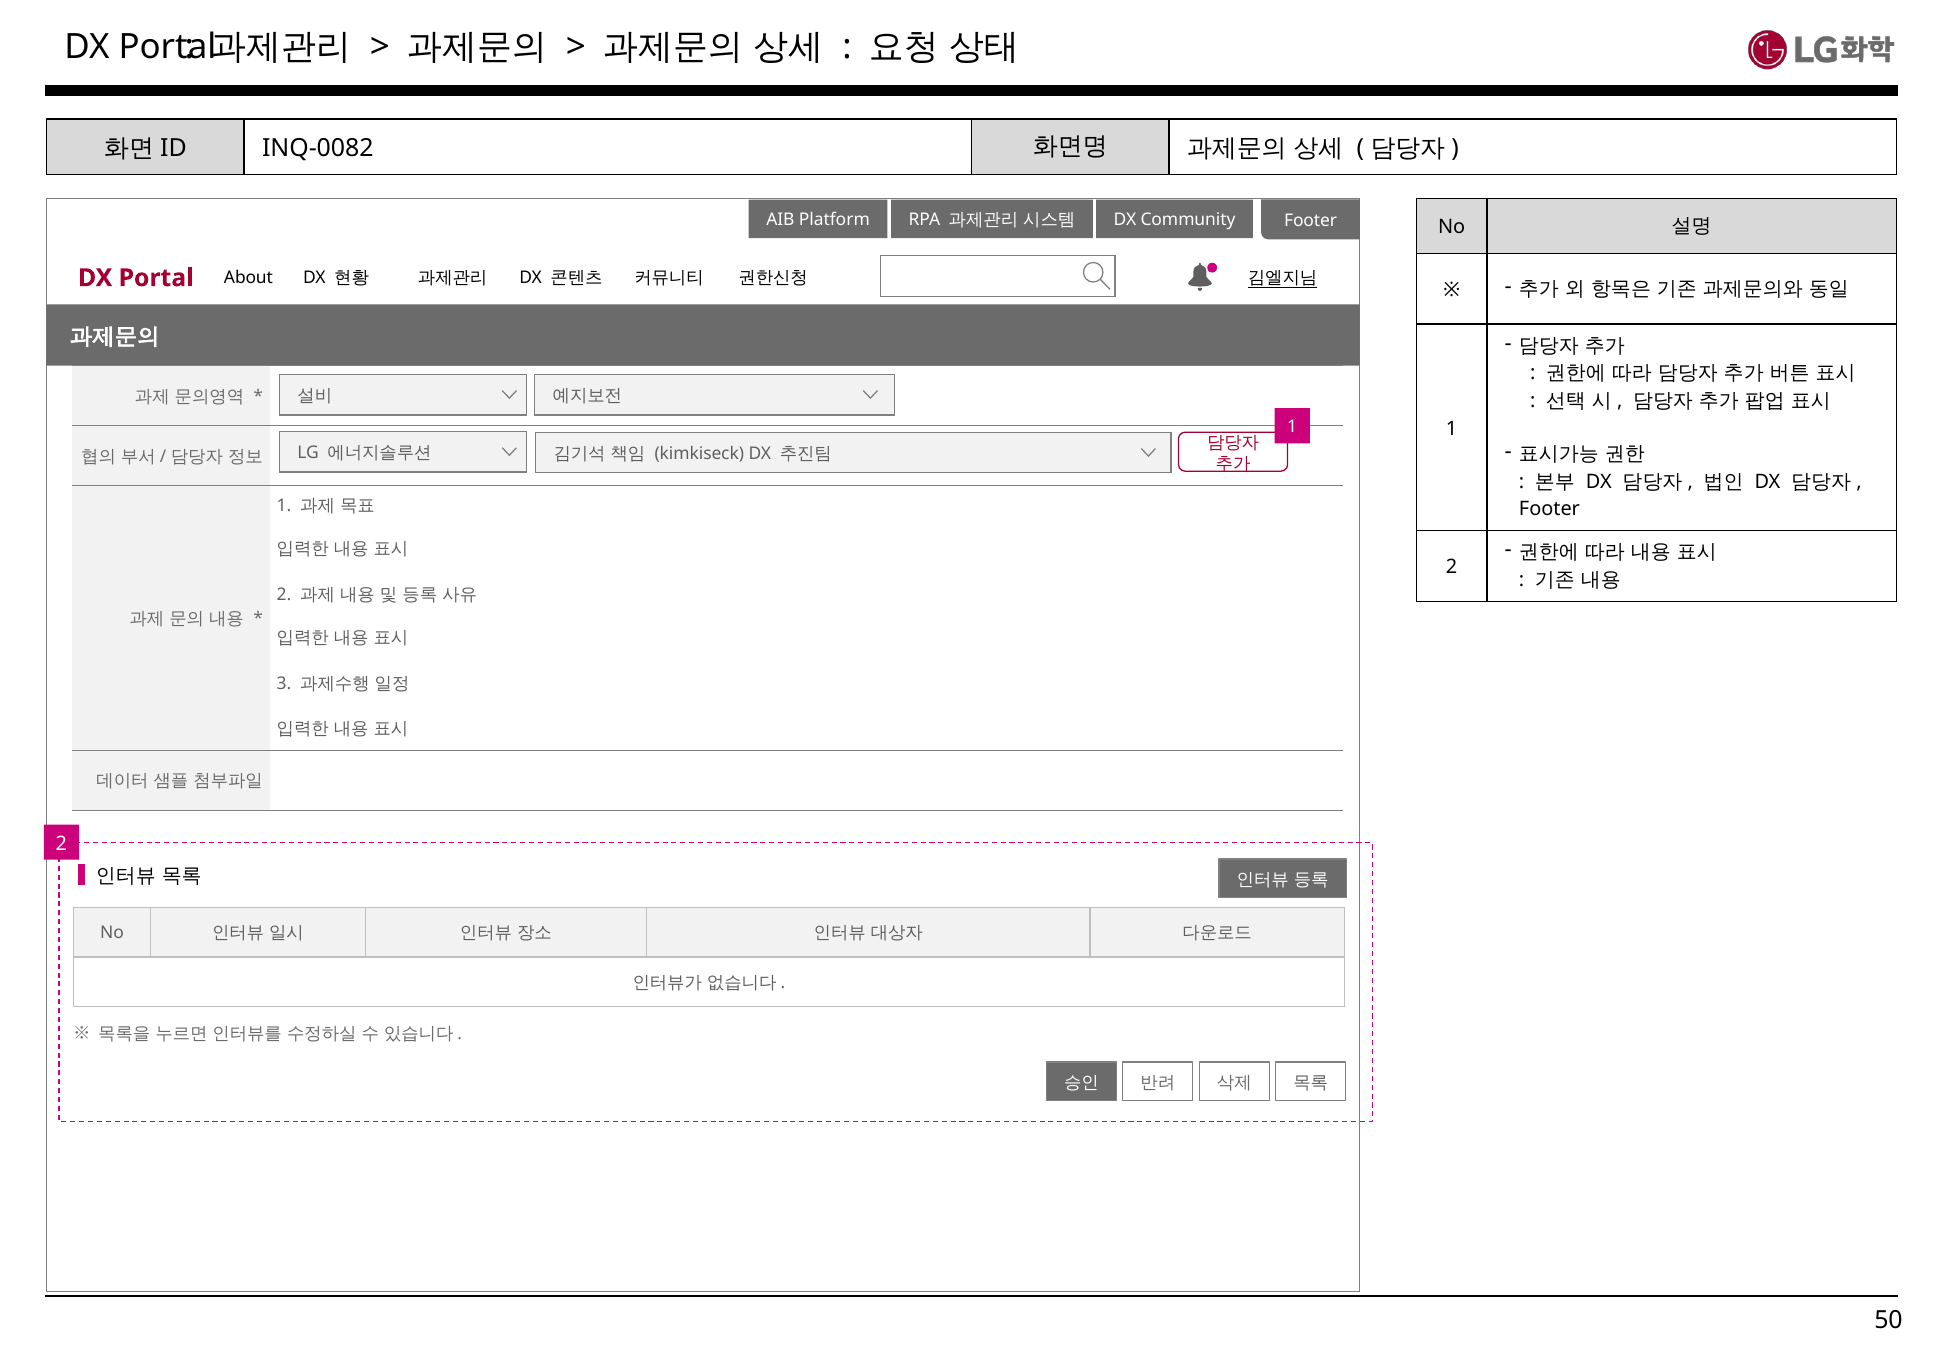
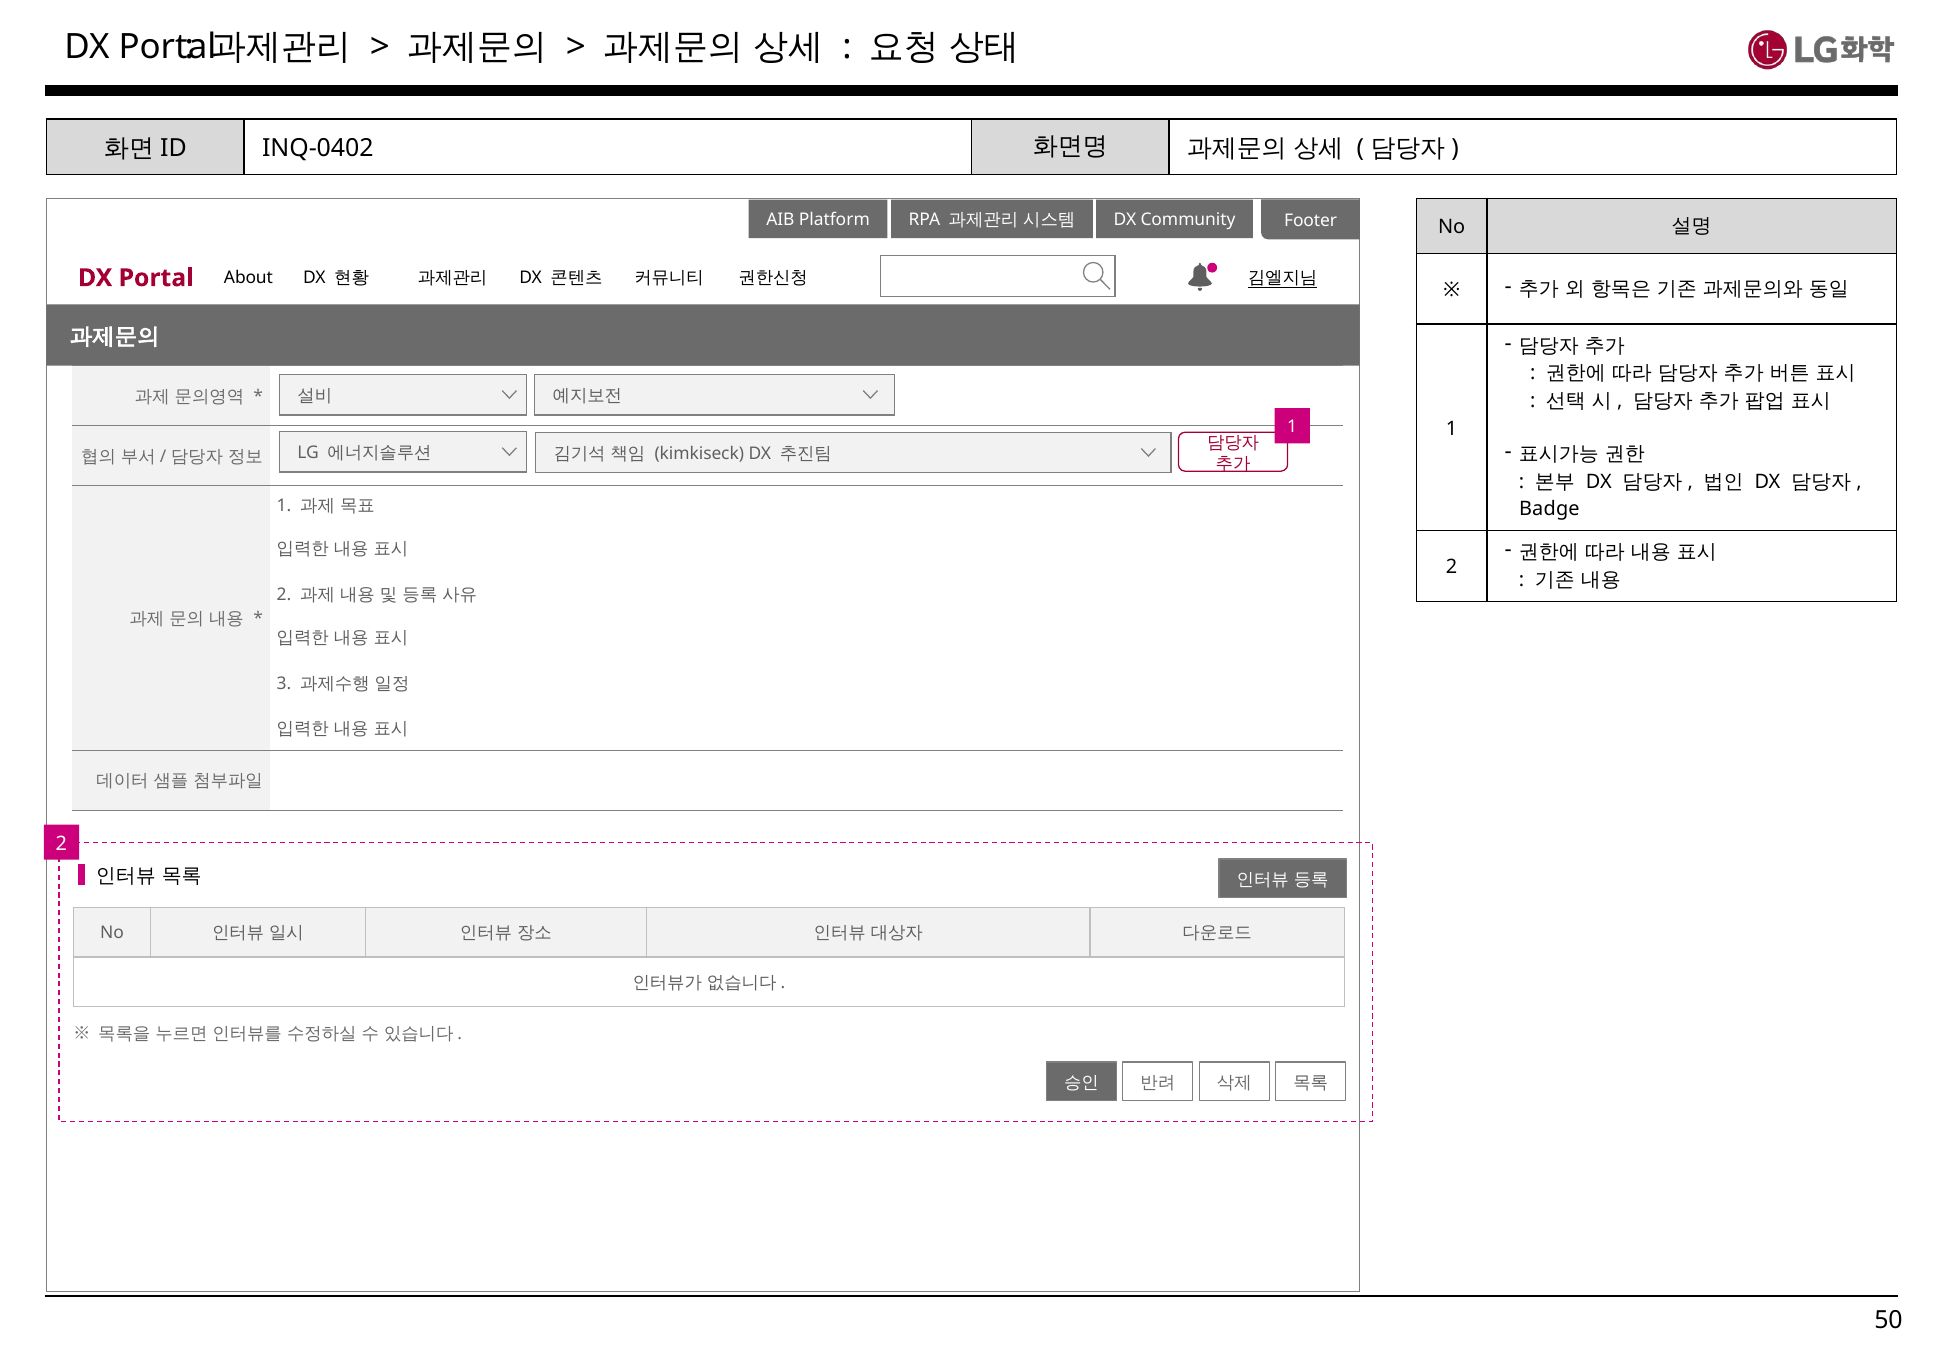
INQ-0082: INQ-0082 -> INQ-0402 (318, 148)
Footer: Footer -> Badge (1549, 509)
